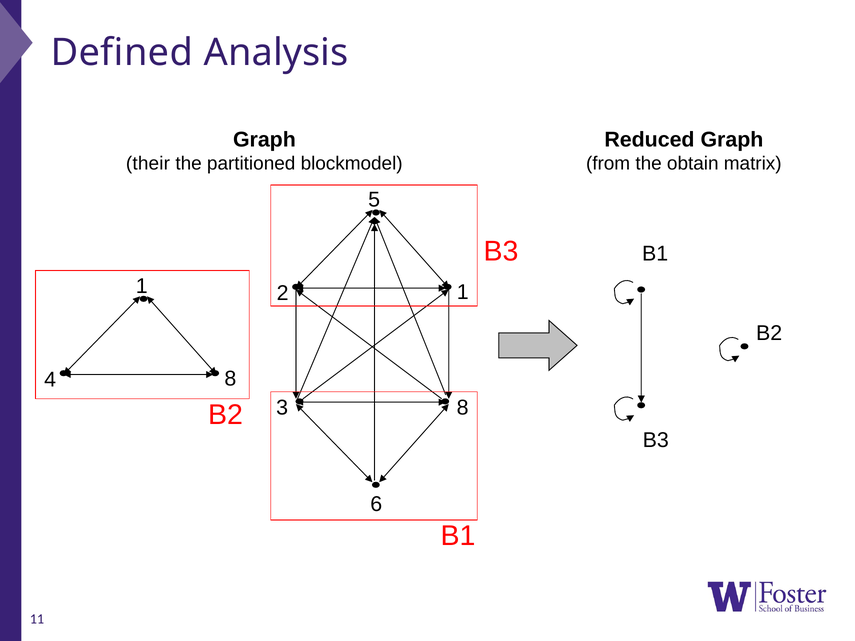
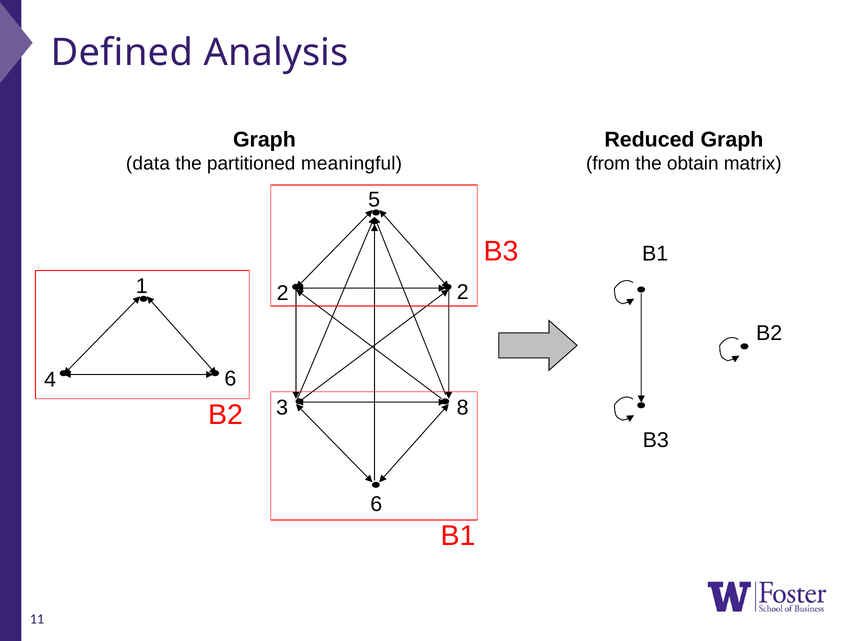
their: their -> data (148, 164)
blockmodel: blockmodel -> meaningful (352, 164)
2 1: 1 -> 2 (463, 292)
4 8: 8 -> 6 (230, 379)
